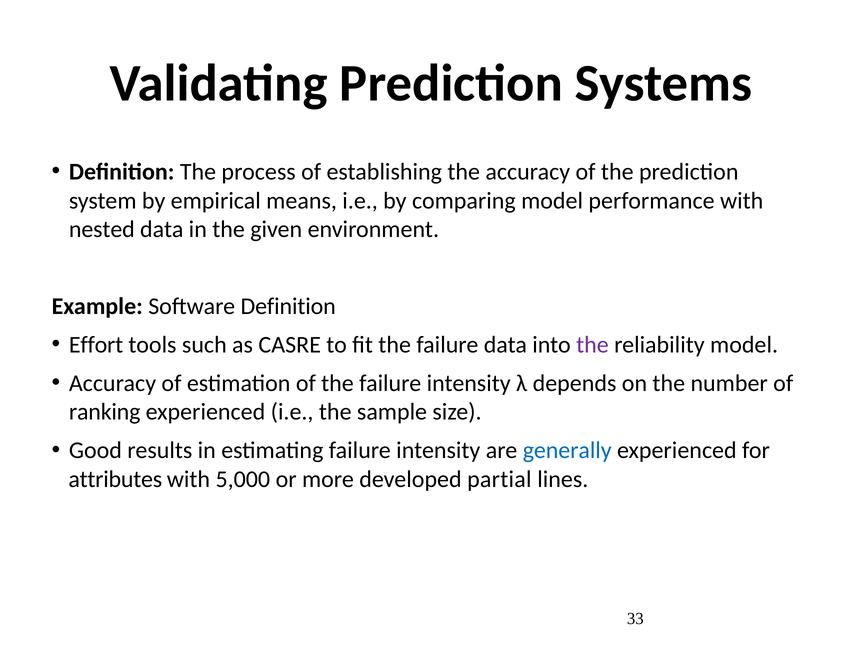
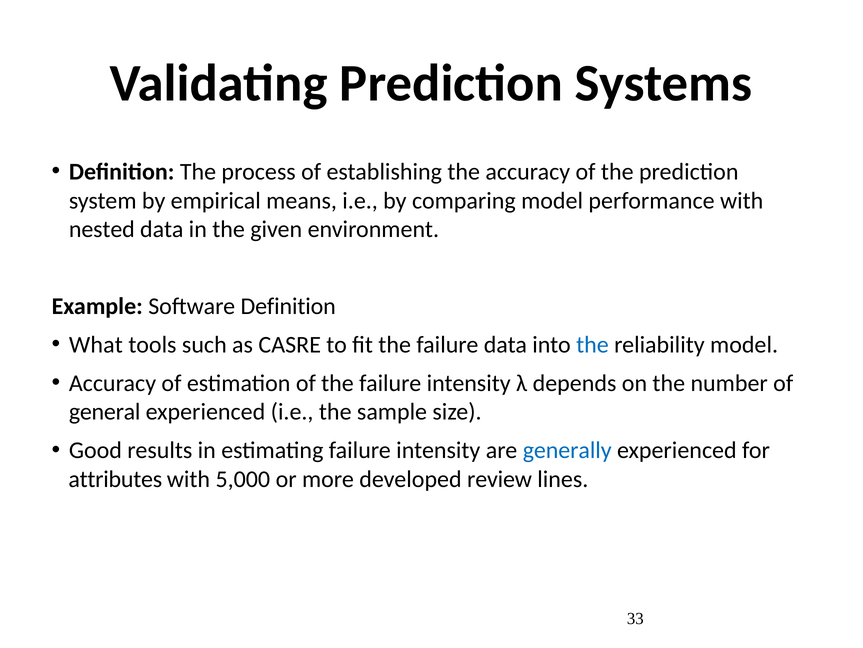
Effort: Effort -> What (96, 344)
the colour: purple -> blue (592, 344)
ranking: ranking -> general (105, 412)
partial: partial -> review (500, 479)
